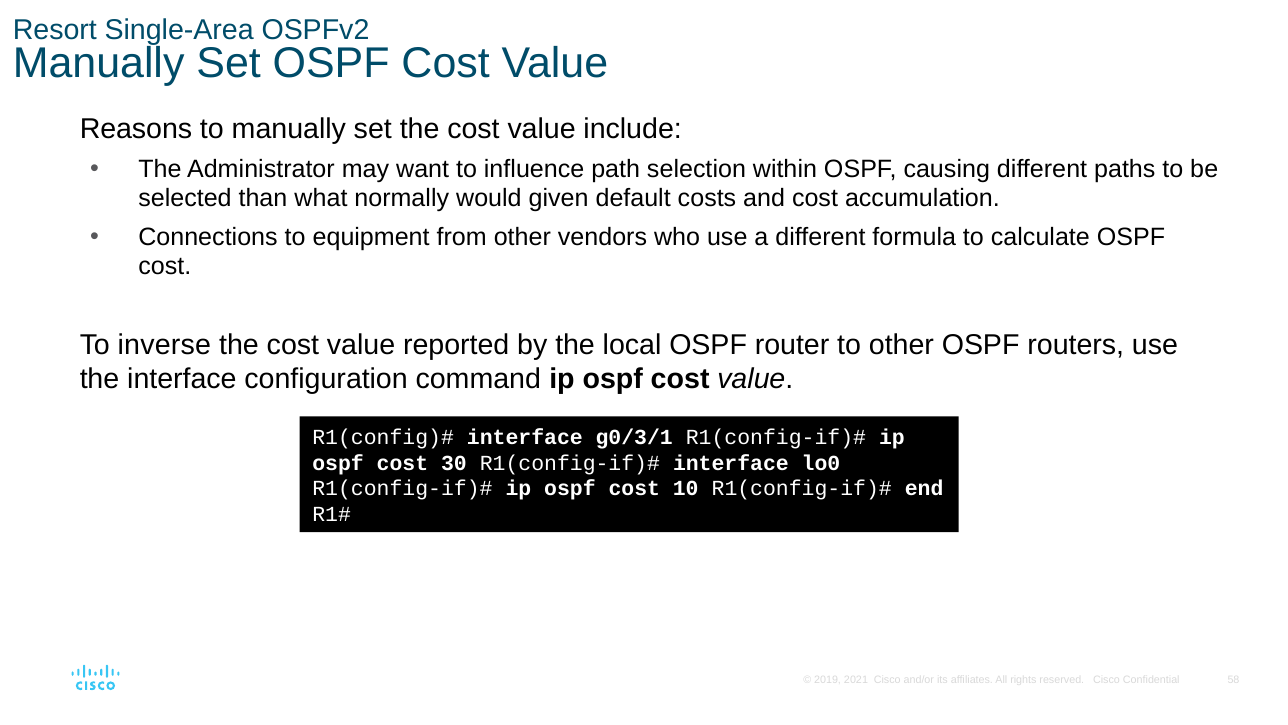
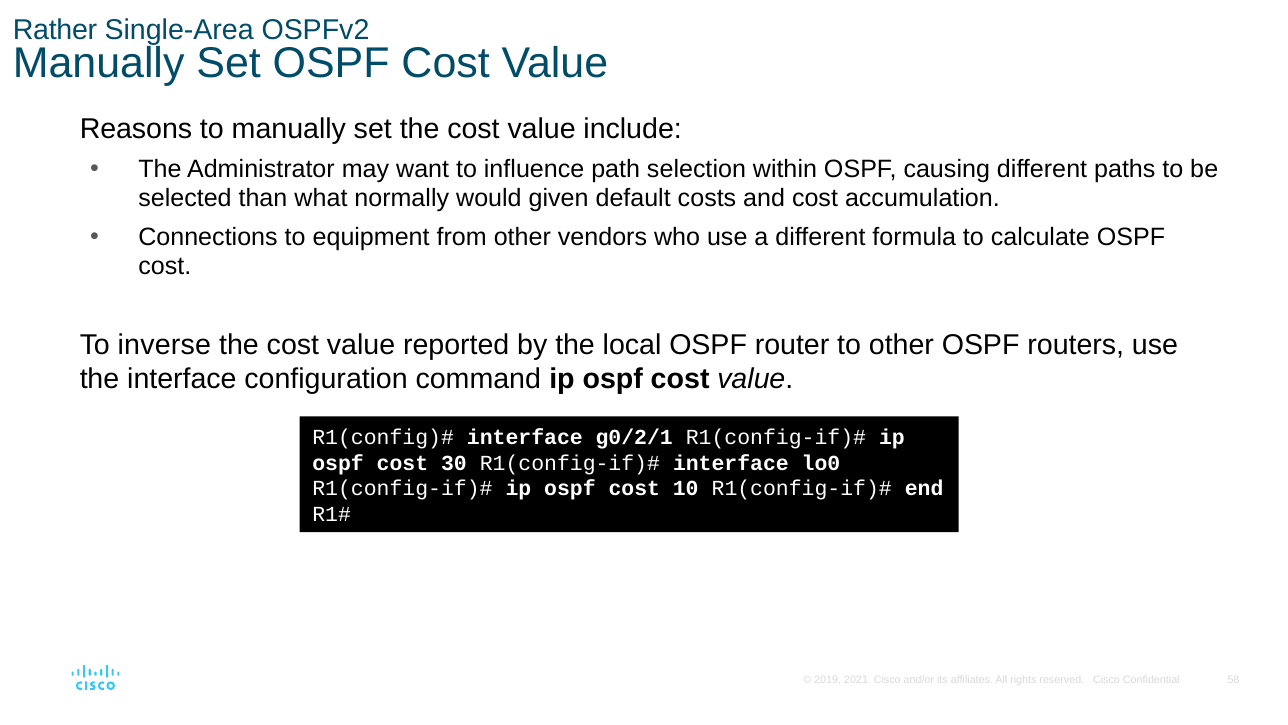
Resort: Resort -> Rather (55, 30)
g0/3/1: g0/3/1 -> g0/2/1 (634, 437)
